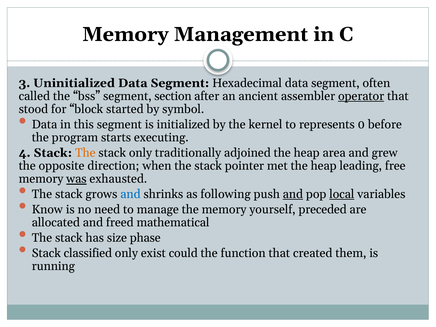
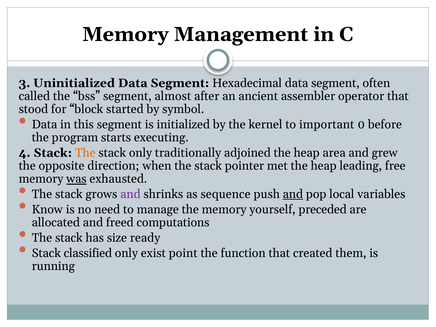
section: section -> almost (173, 96)
operator underline: present -> none (361, 96)
represents: represents -> important (327, 124)
and colour: blue -> purple (130, 194)
following: following -> sequence (226, 194)
local underline: present -> none (342, 194)
mathematical: mathematical -> computations (173, 223)
phase: phase -> ready (145, 238)
could: could -> point (183, 253)
